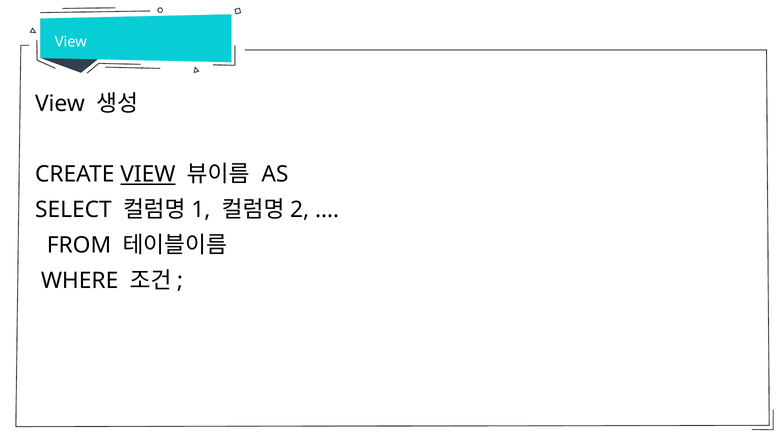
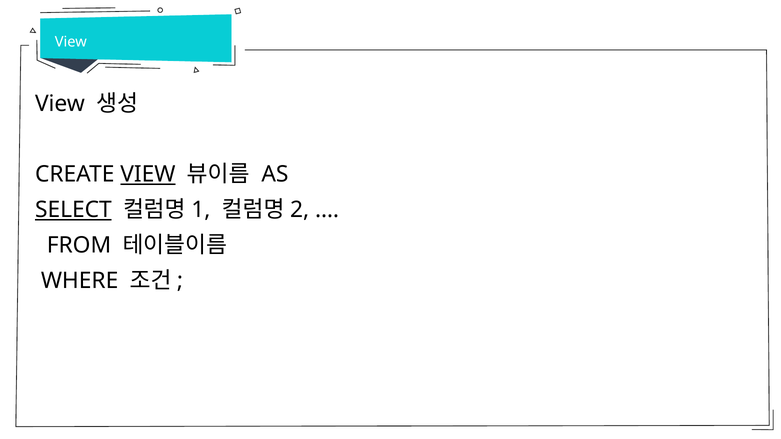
SELECT underline: none -> present (73, 210)
